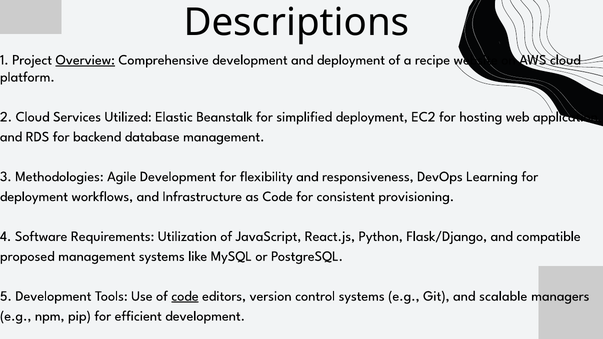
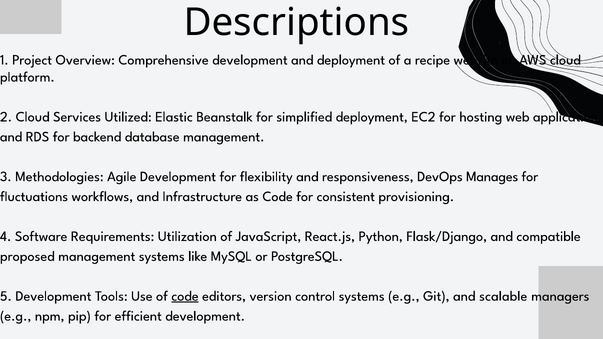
Overview underline: present -> none (85, 60)
Learning: Learning -> Manages (492, 177)
deployment: deployment -> fluctuations (34, 196)
